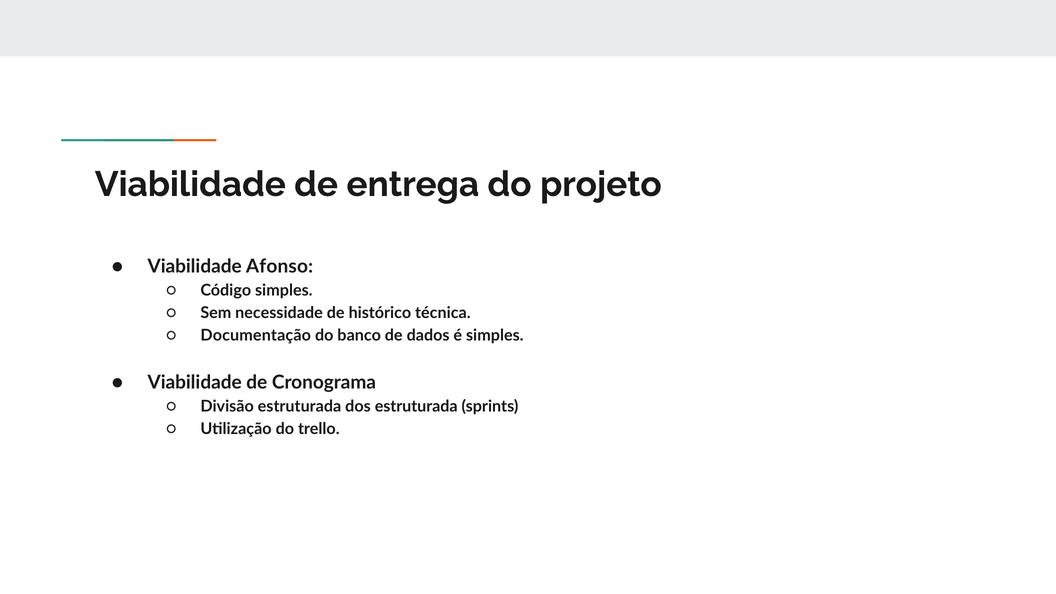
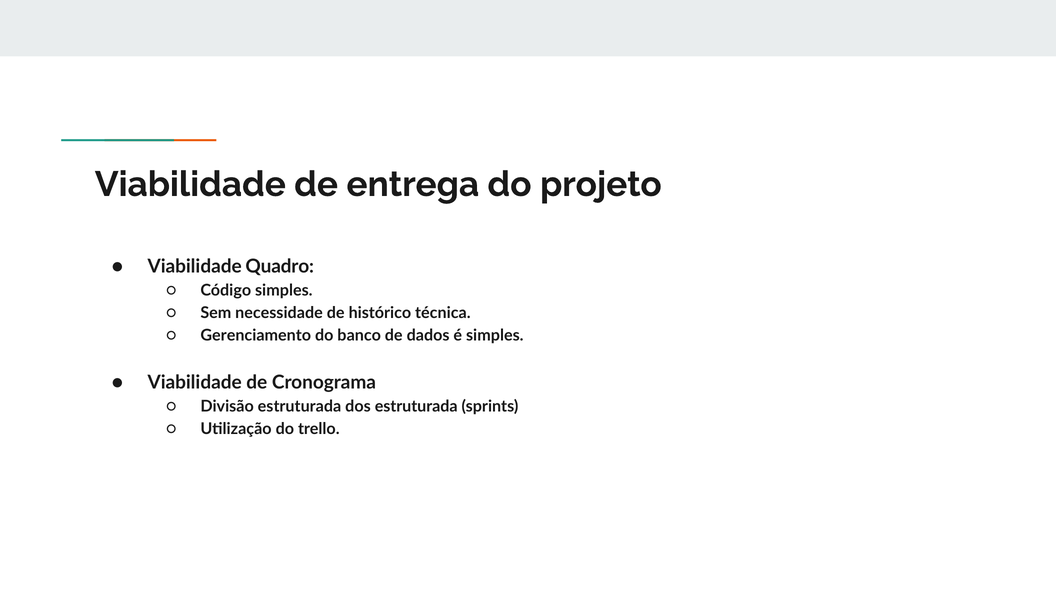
Afonso: Afonso -> Quadro (280, 267)
Documentação: Documentação -> Gerenciamento (256, 335)
